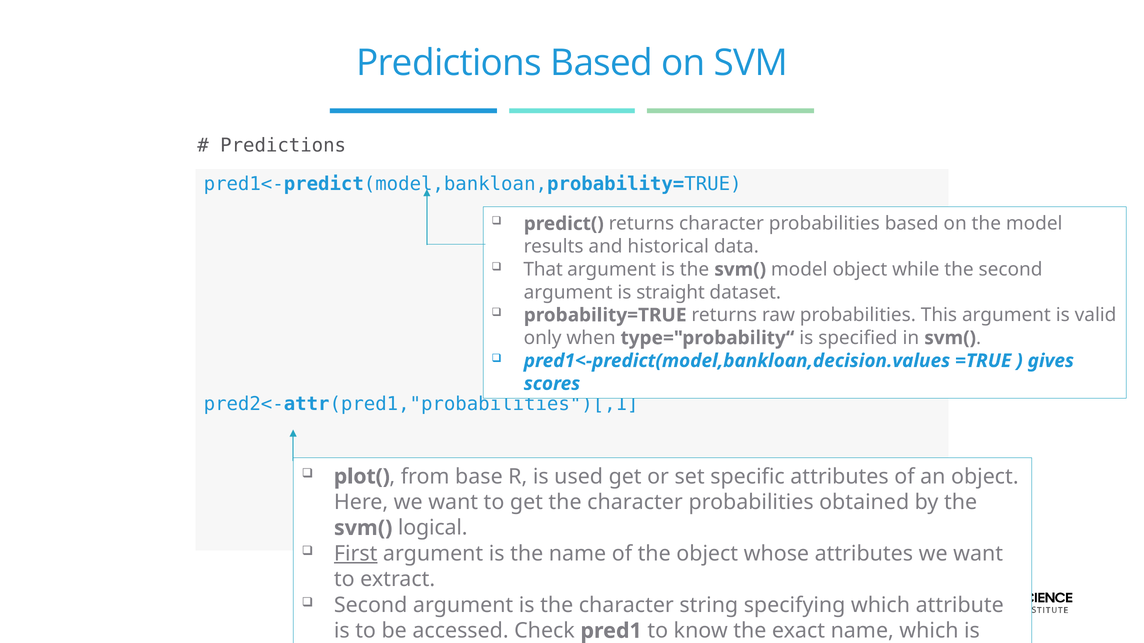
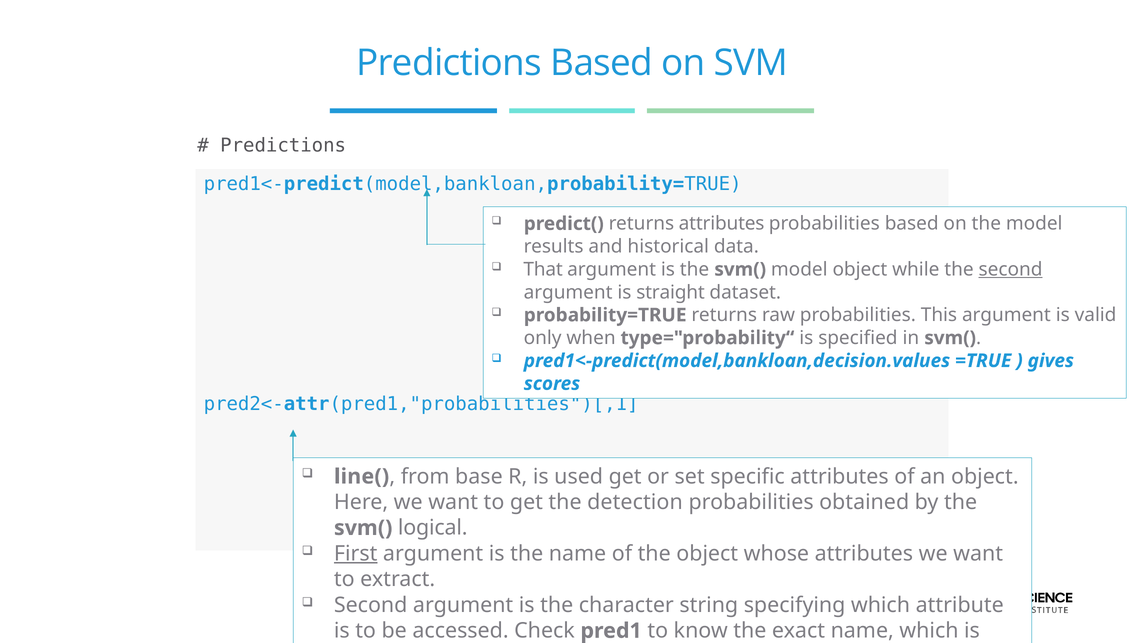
returns character: character -> attributes (722, 224)
second underline: none -> present (1011, 270)
plot(: plot( -> line( (362, 477)
get the character: character -> detection (635, 503)
